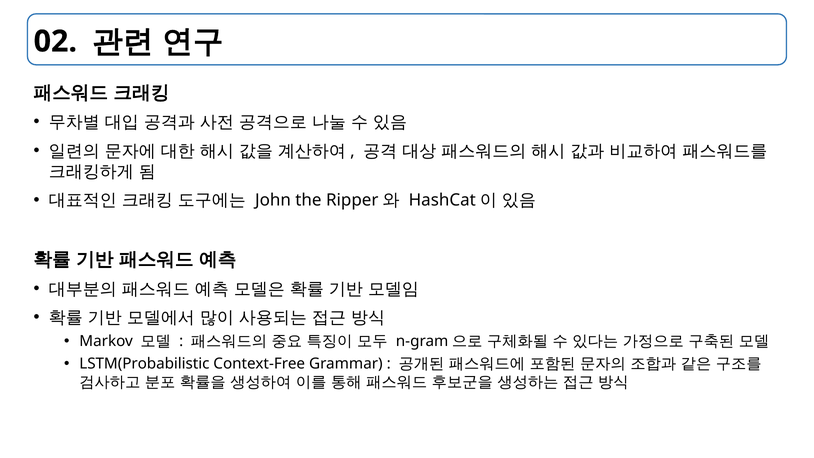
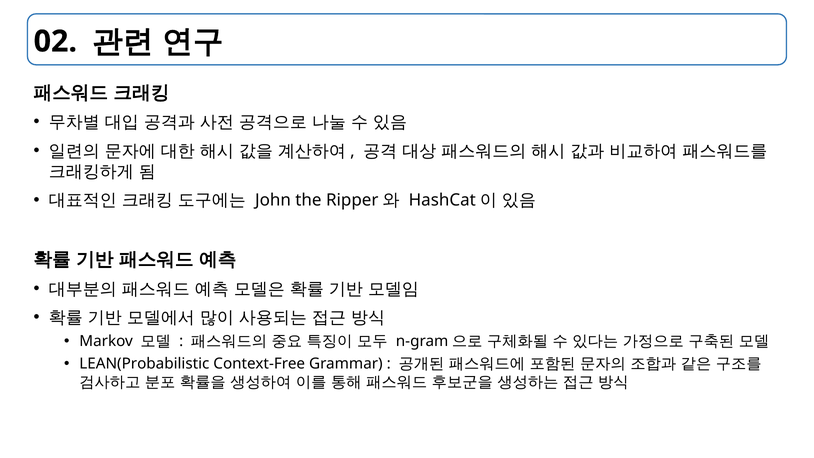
LSTM(Probabilistic: LSTM(Probabilistic -> LEAN(Probabilistic (144, 364)
